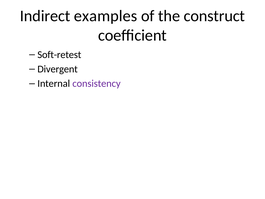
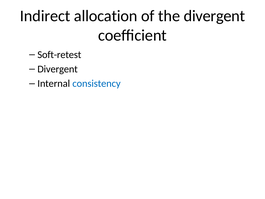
examples: examples -> allocation (106, 16)
the construct: construct -> divergent (214, 16)
consistency colour: purple -> blue (97, 83)
